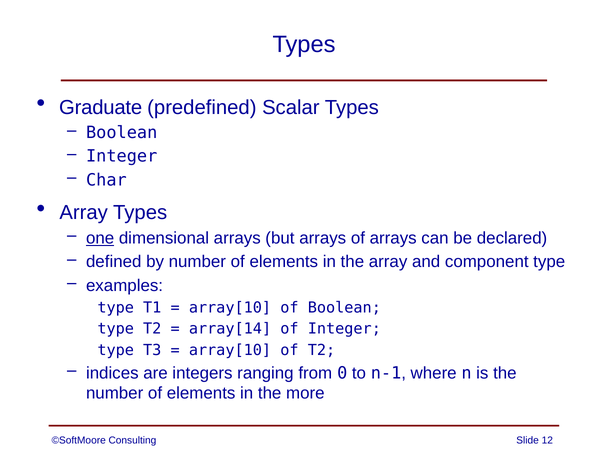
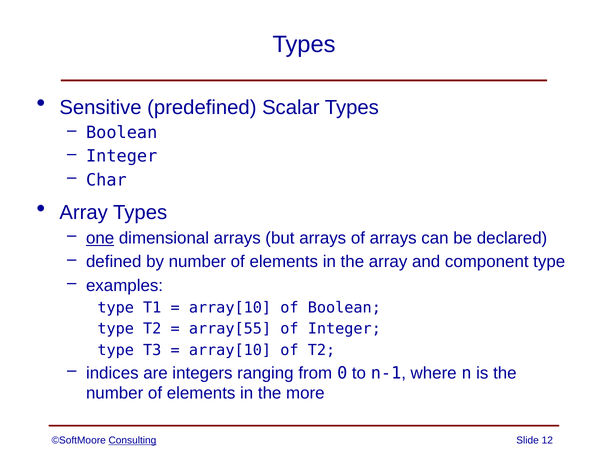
Graduate: Graduate -> Sensitive (101, 107)
array[14: array[14 -> array[55 (230, 329)
Consulting underline: none -> present (132, 440)
